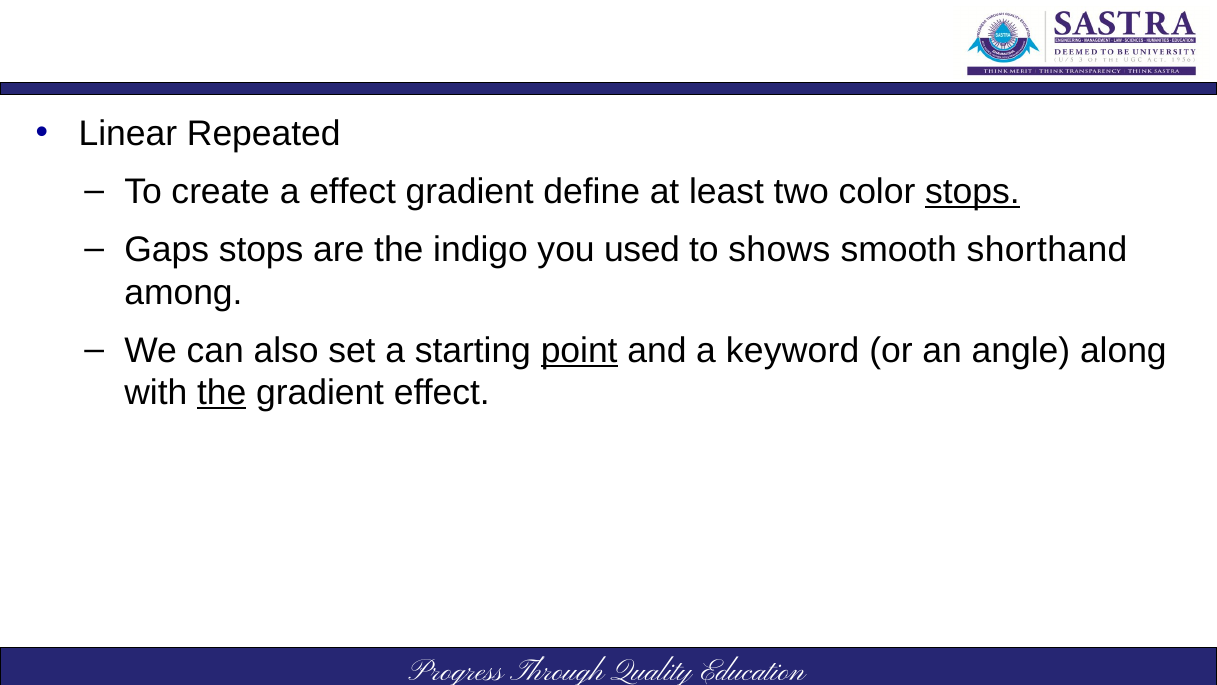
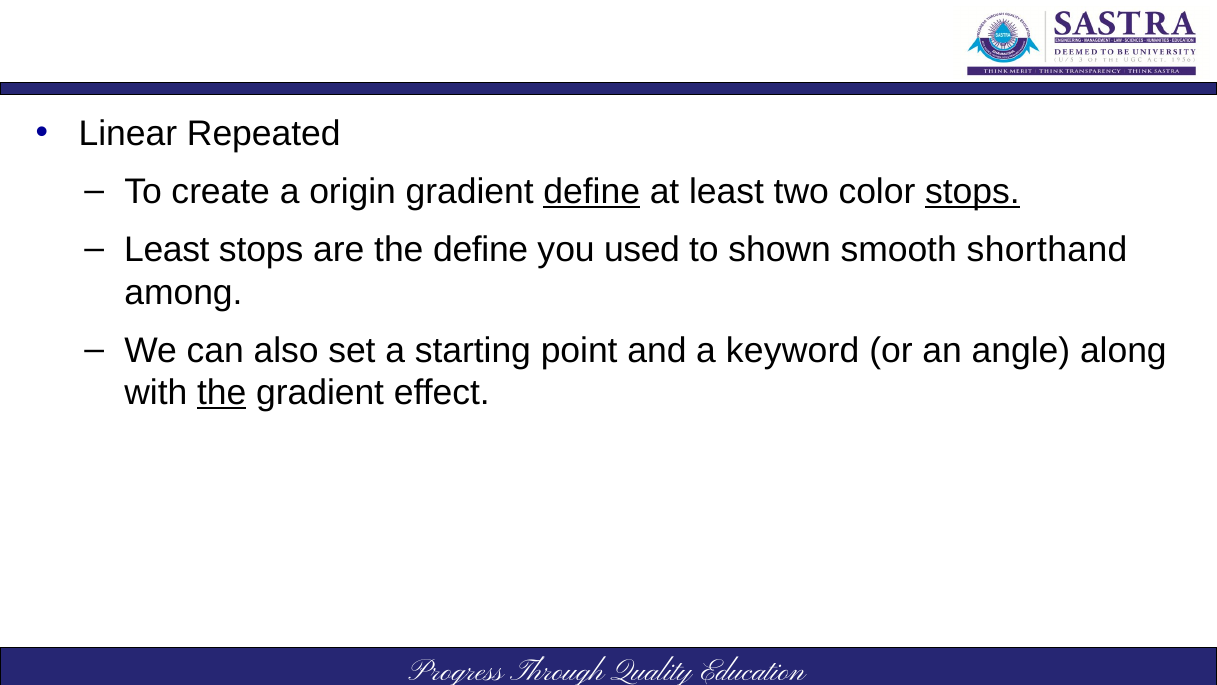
a effect: effect -> origin (353, 192)
define underline: none -> present (592, 192)
Gaps: Gaps -> Least (167, 250)
the indigo: indigo -> define (481, 250)
shows: shows -> shown (780, 250)
point underline: present -> none (579, 350)
